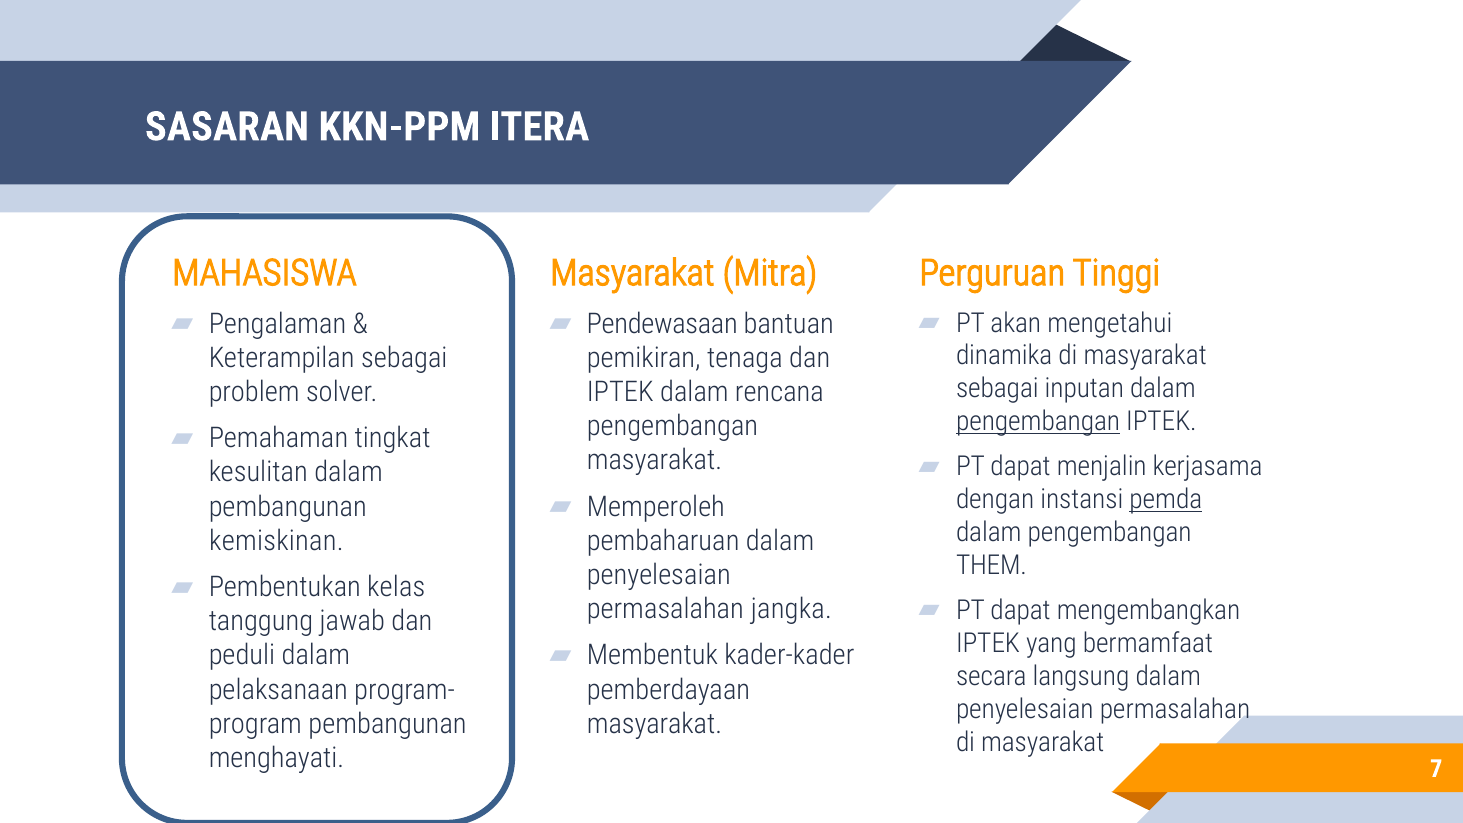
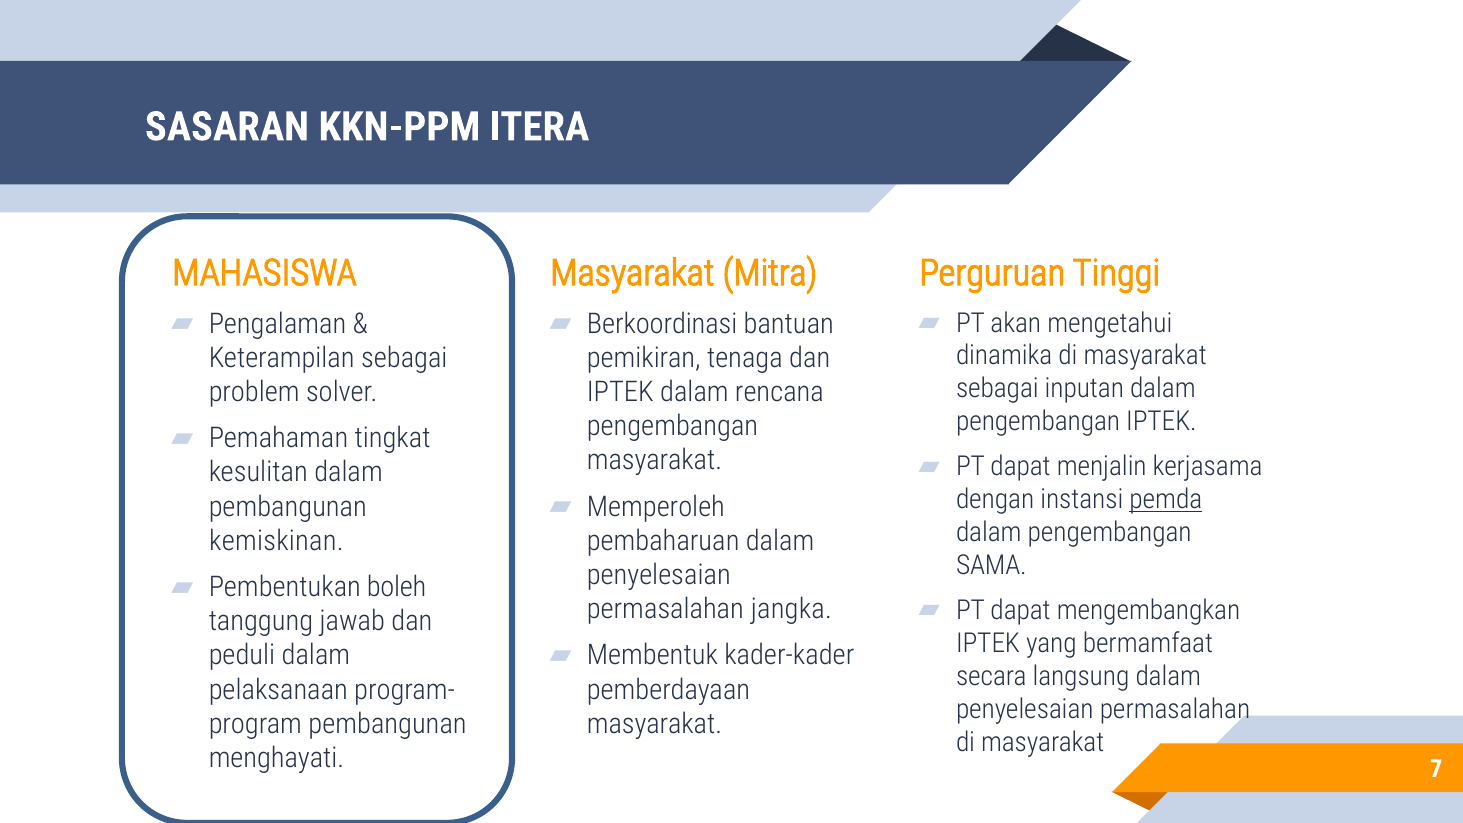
Pendewasaan: Pendewasaan -> Berkoordinasi (662, 324)
pengembangan underline: present -> none (1038, 422)
THEM: THEM -> SAMA (991, 565)
kelas: kelas -> boleh (397, 587)
